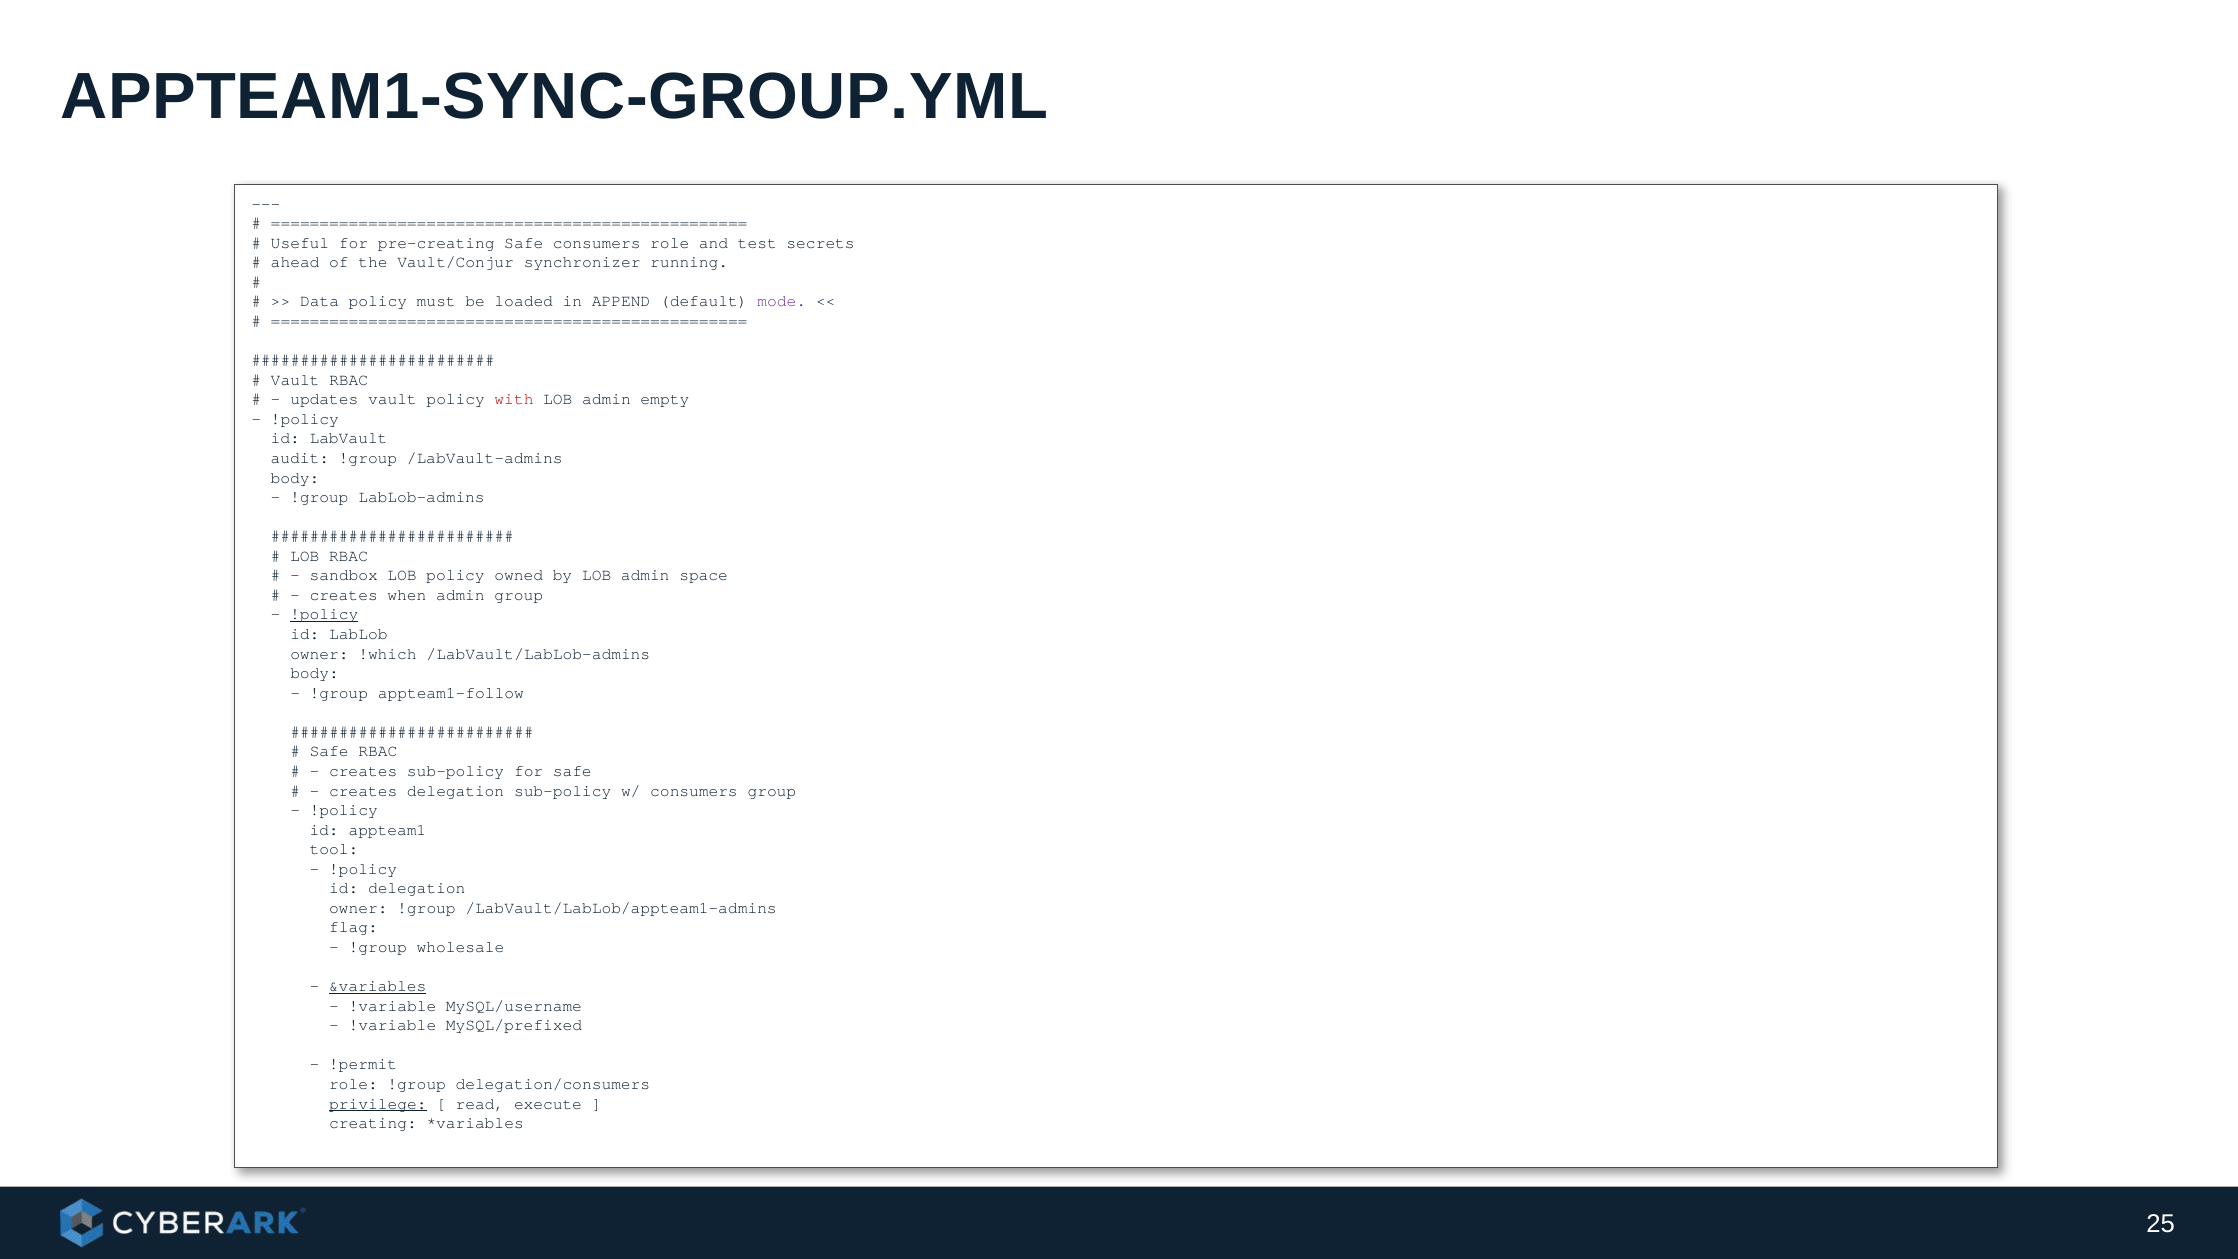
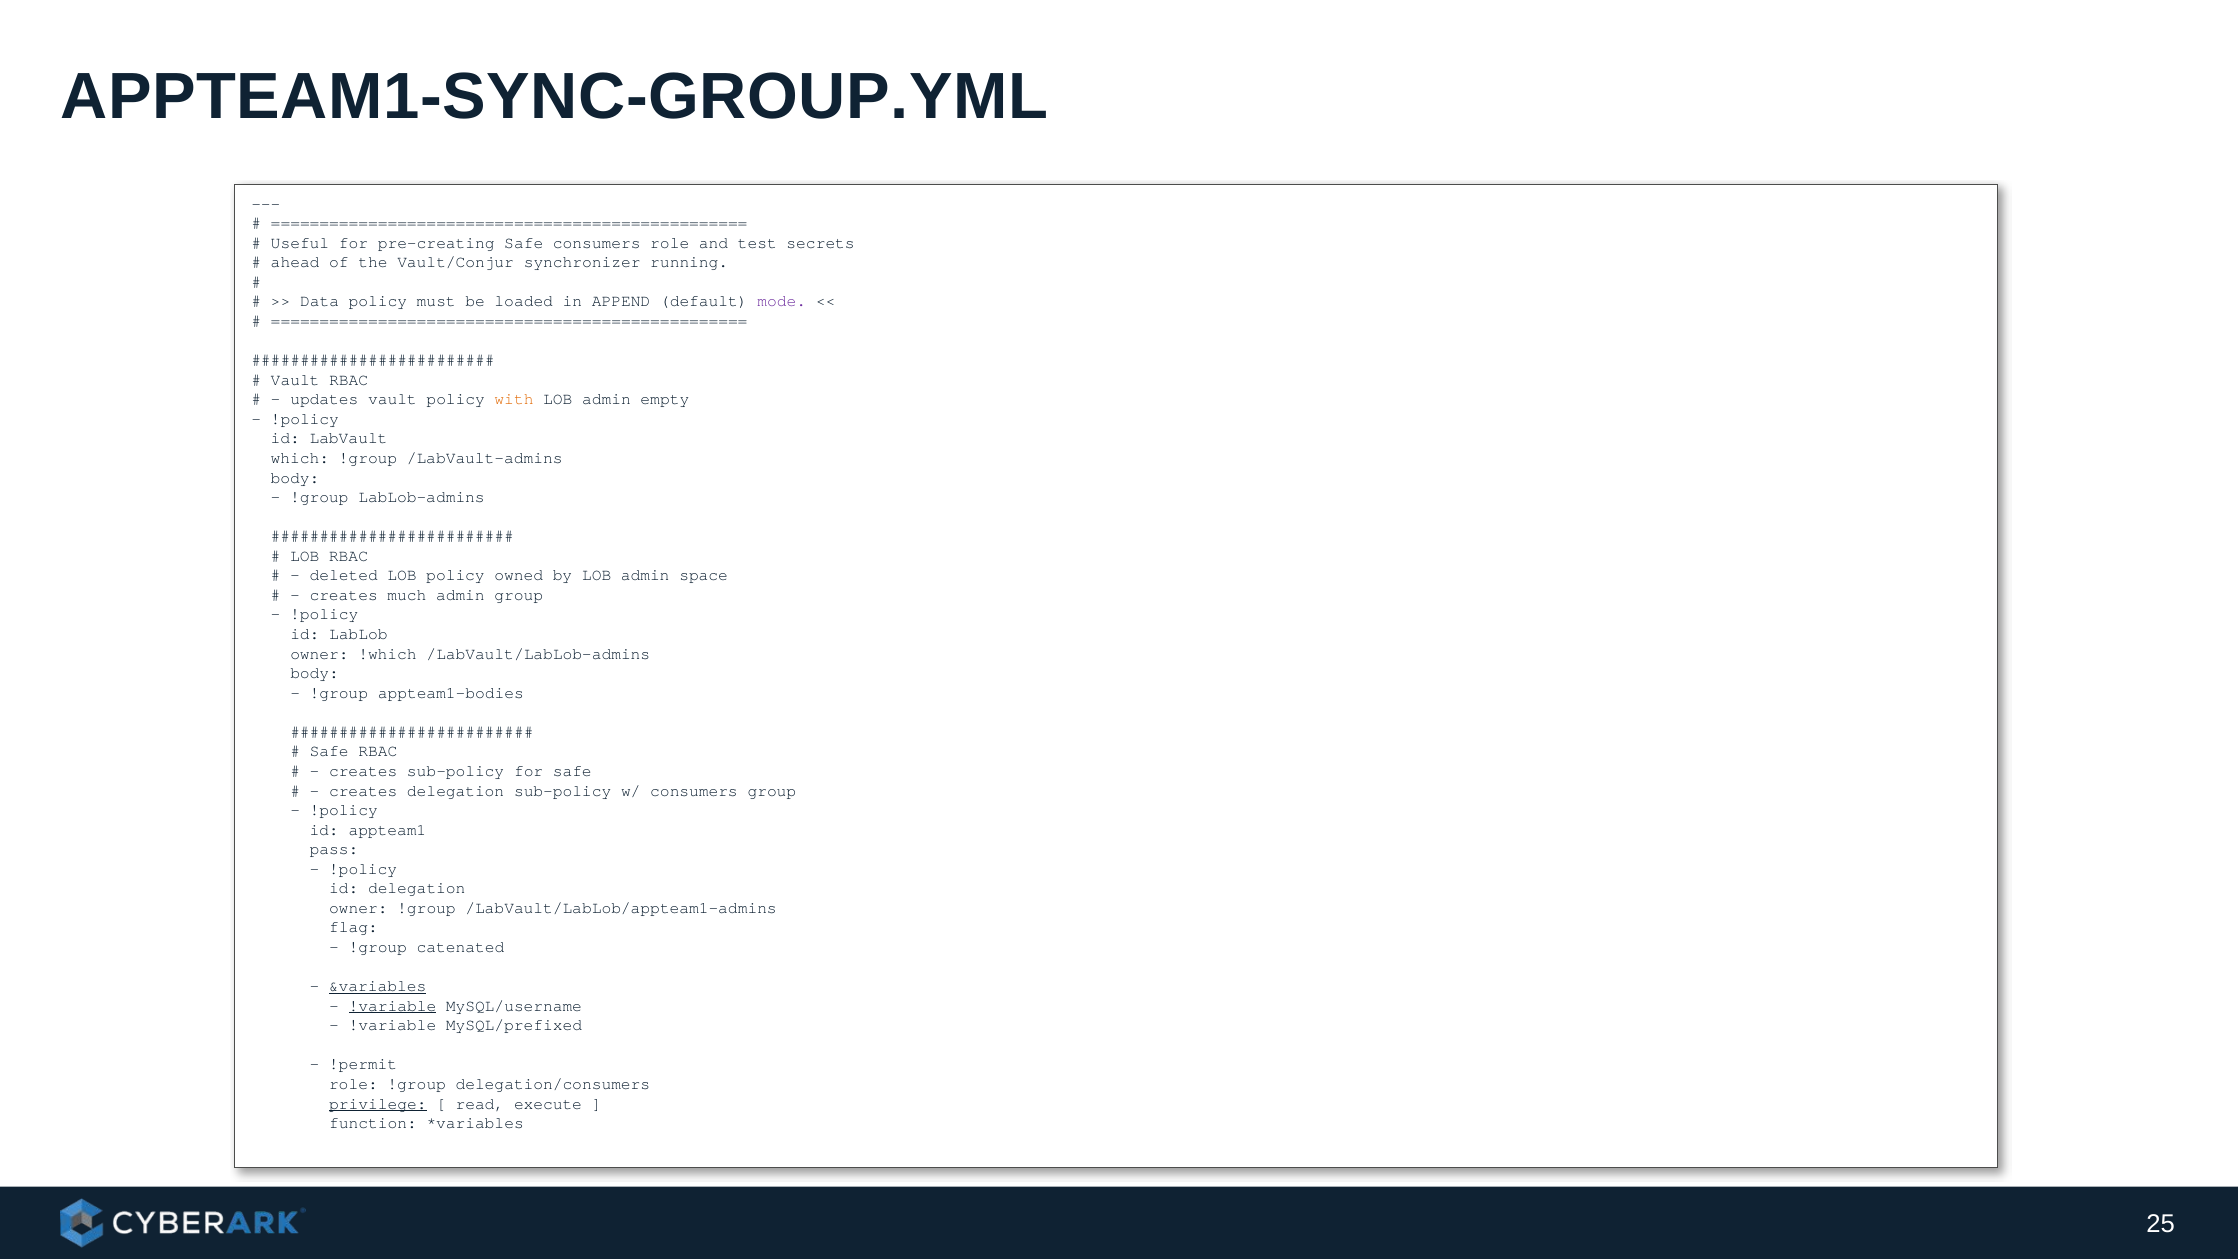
with colour: red -> orange (514, 399)
audit: audit -> which (300, 458)
sandbox: sandbox -> deleted (344, 575)
when: when -> much (407, 595)
!policy underline: present -> none (324, 615)
appteam1-follow: appteam1-follow -> appteam1-bodies (451, 693)
tool: tool -> pass (334, 849)
wholesale: wholesale -> catenated (461, 947)
!variable underline: none -> present (392, 1006)
creating: creating -> function (373, 1123)
